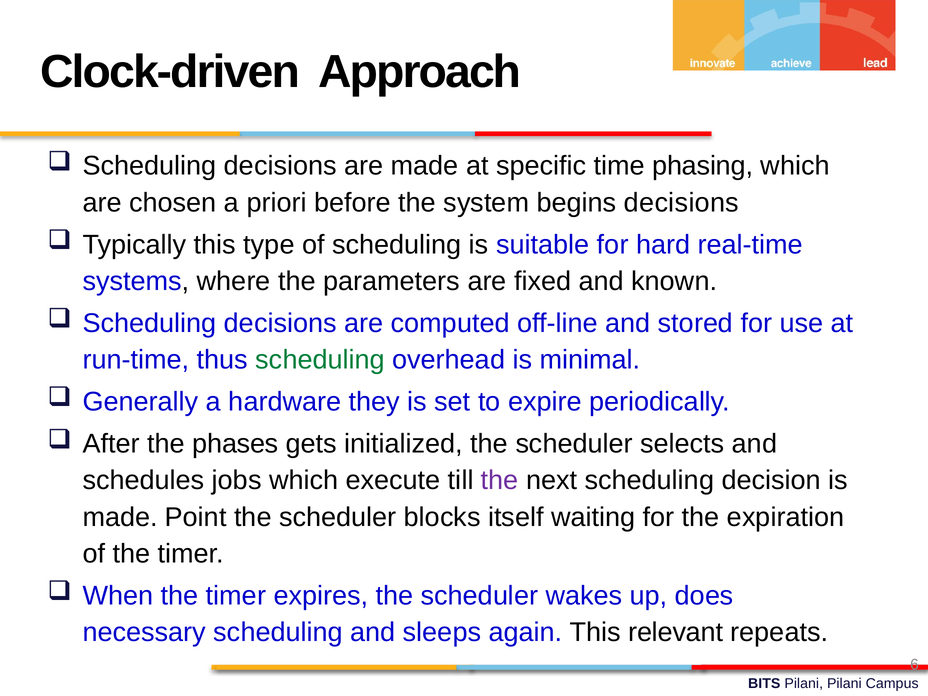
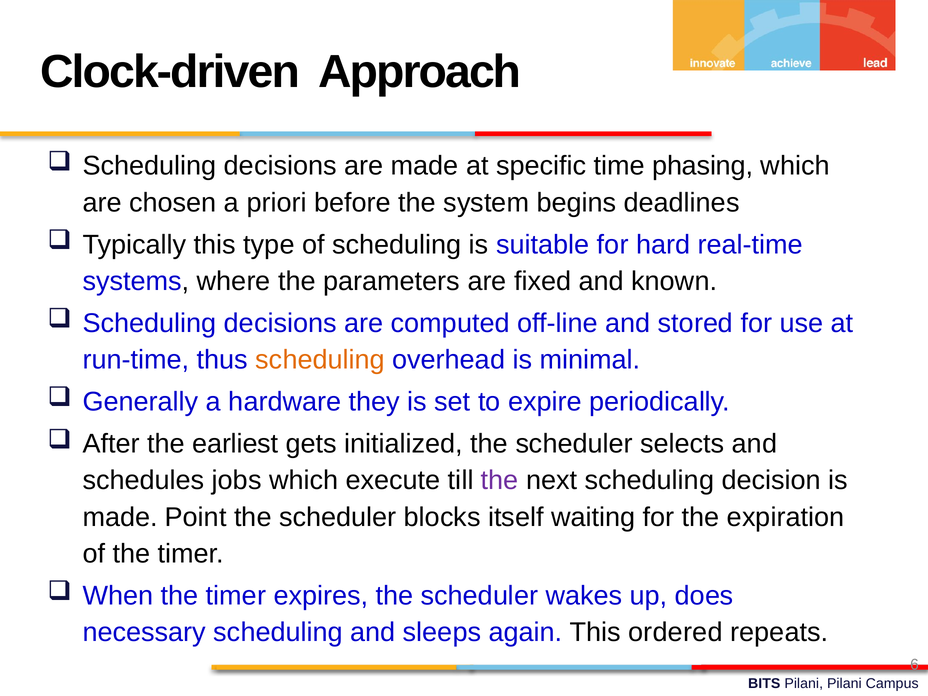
begins decisions: decisions -> deadlines (682, 203)
scheduling colour: green -> orange (320, 360)
phases: phases -> earliest (235, 444)
relevant: relevant -> ordered (675, 632)
